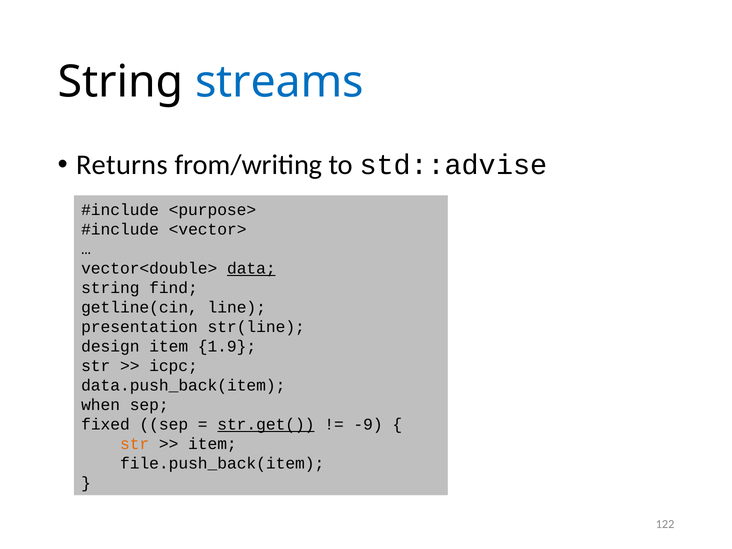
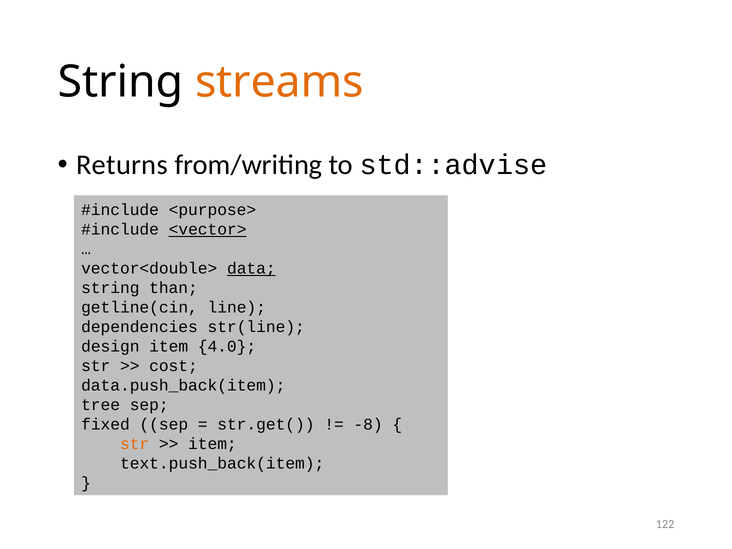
streams colour: blue -> orange (279, 82)
<vector> underline: none -> present (208, 229)
find: find -> than (173, 288)
presentation: presentation -> dependencies (139, 327)
1.9: 1.9 -> 4.0 (227, 346)
icpc: icpc -> cost (173, 366)
when: when -> tree (101, 405)
str.get( underline: present -> none (266, 424)
-9: -9 -> -8 (368, 424)
file.push_back(item: file.push_back(item -> text.push_back(item (222, 463)
